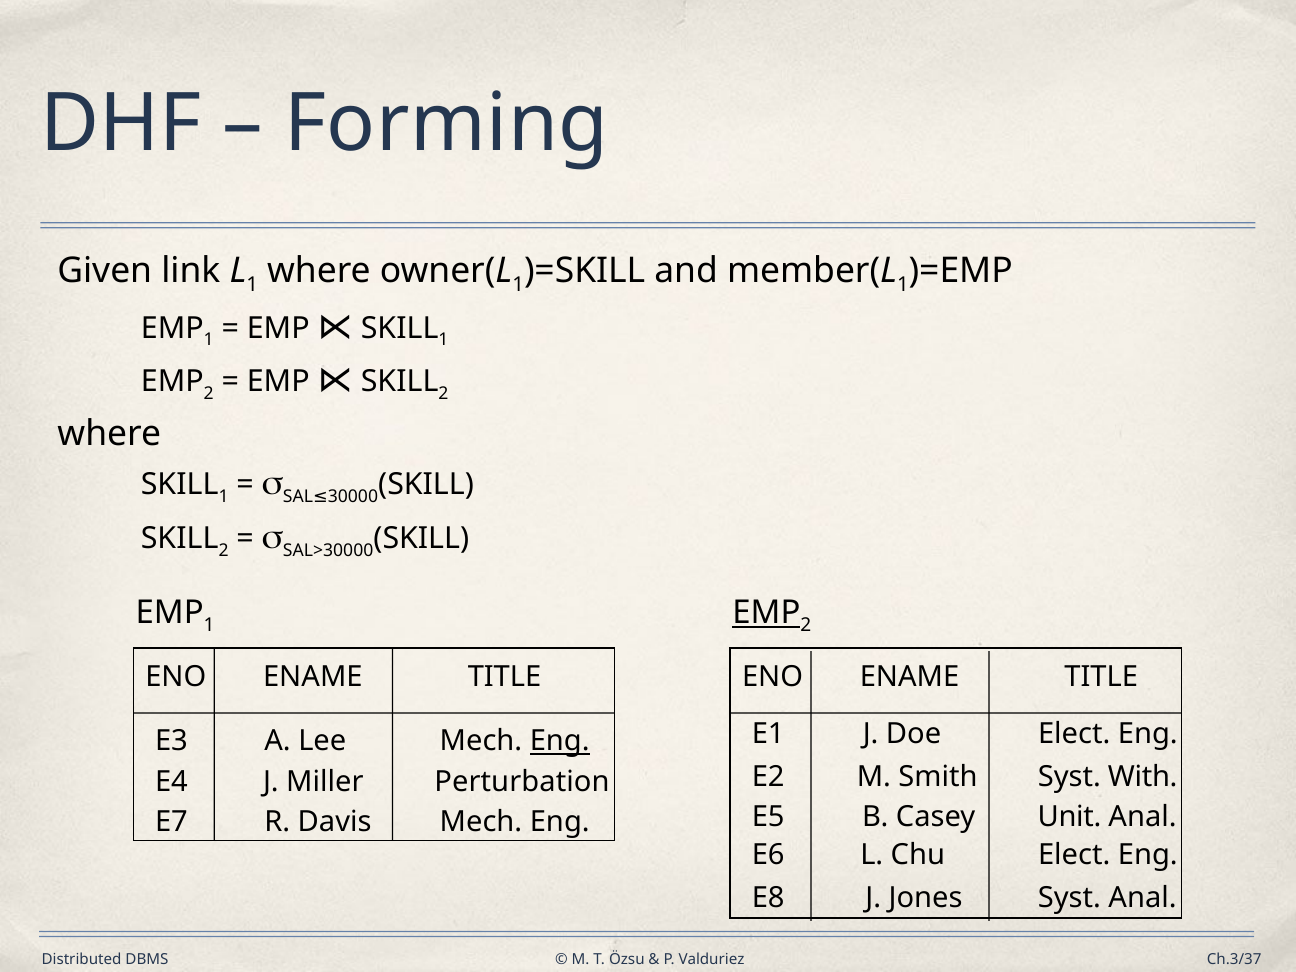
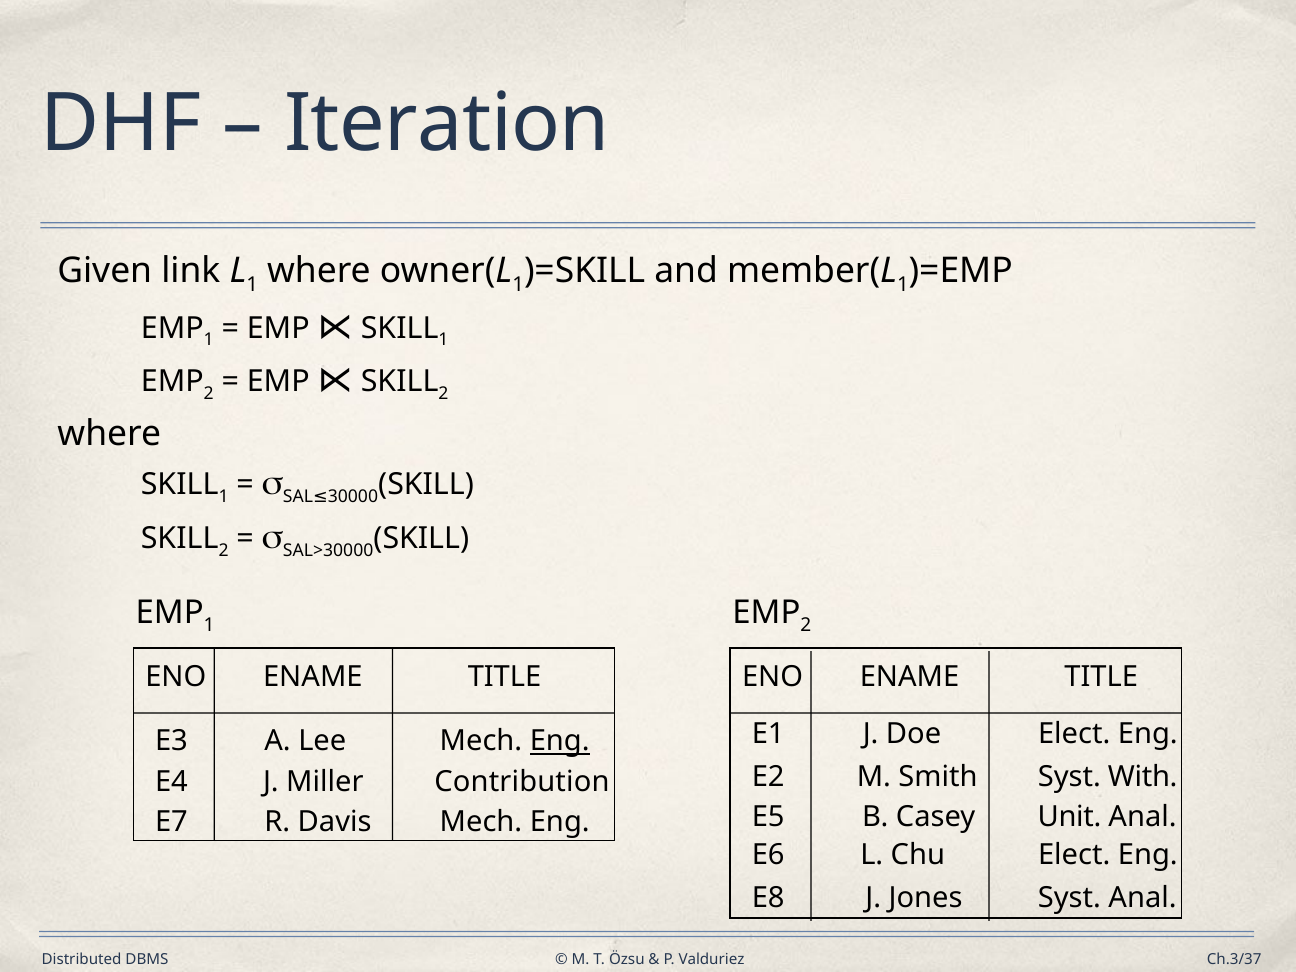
Forming: Forming -> Iteration (447, 124)
EMP underline: present -> none (766, 613)
Perturbation: Perturbation -> Contribution (522, 782)
